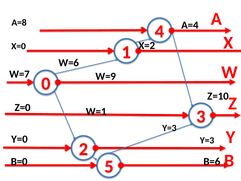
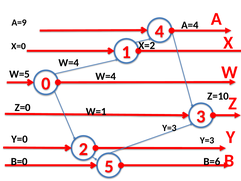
A=8: A=8 -> A=9 (19, 23)
W=6: W=6 -> W=4 (69, 63)
W=7: W=7 -> W=5 (20, 74)
W=9: W=9 -> W=4 (106, 76)
